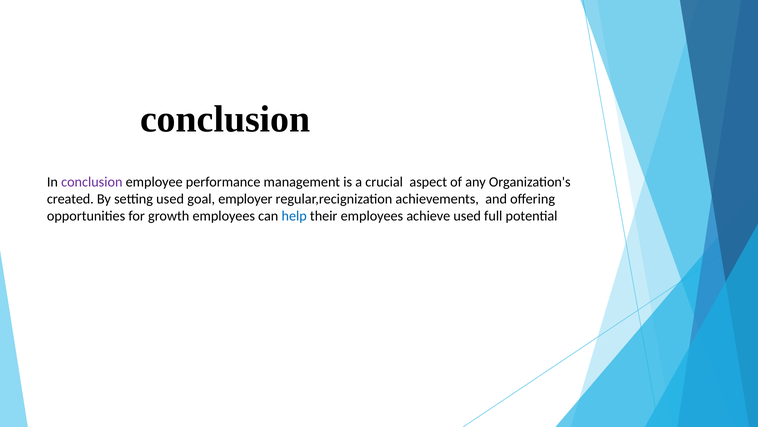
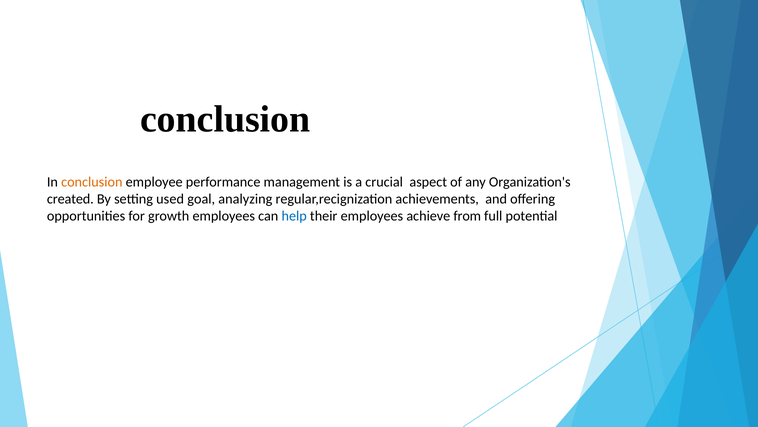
conclusion colour: purple -> orange (92, 182)
employer: employer -> analyzing (245, 199)
achieve used: used -> from (467, 216)
